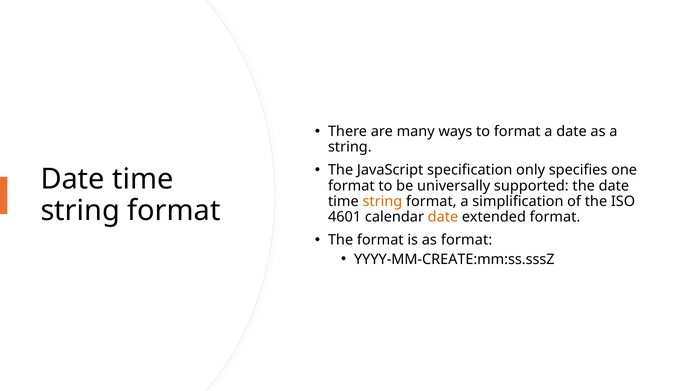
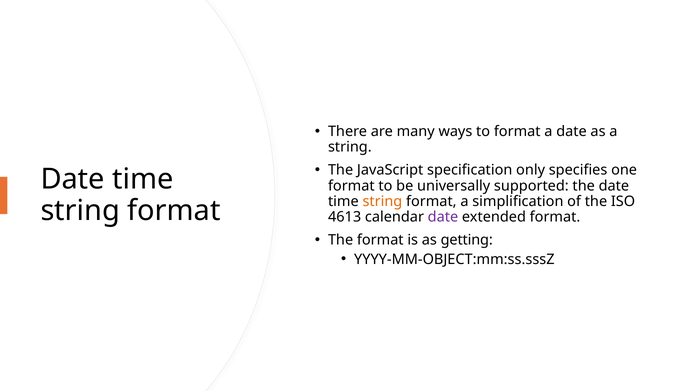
4601: 4601 -> 4613 (345, 217)
date colour: orange -> purple (443, 217)
as format: format -> getting (467, 240)
YYYY-MM-CREATE:mm:ss.sssZ: YYYY-MM-CREATE:mm:ss.sssZ -> YYYY-MM-OBJECT:mm:ss.sssZ (454, 259)
